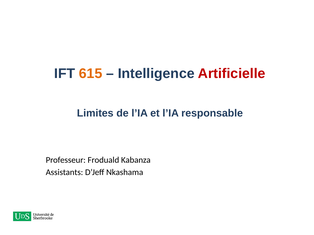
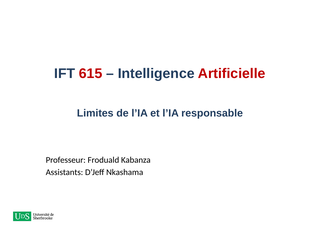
615 colour: orange -> red (91, 74)
